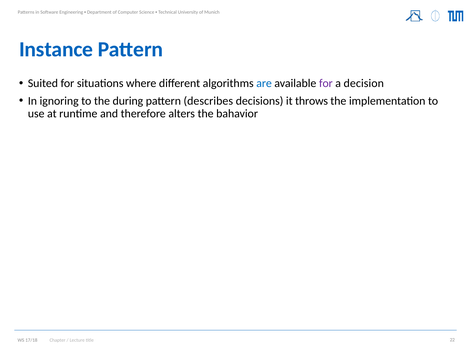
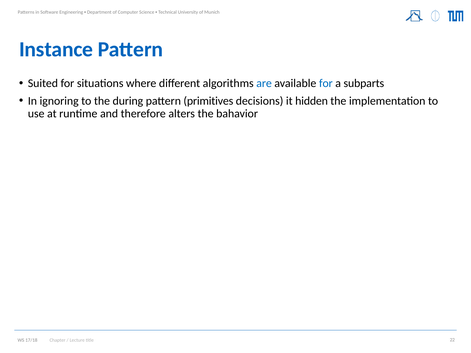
for colour: purple -> blue (326, 83)
decision: decision -> subparts (364, 83)
describes: describes -> primitives (208, 101)
throws: throws -> hidden (312, 101)
